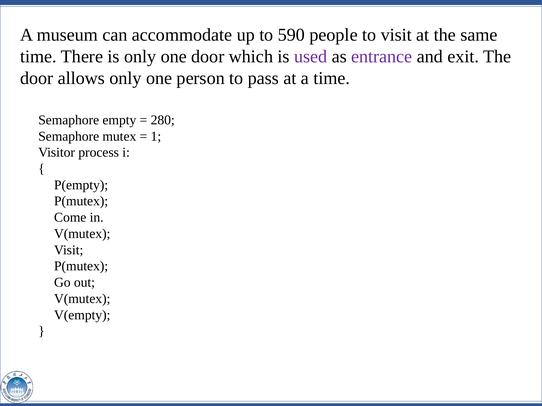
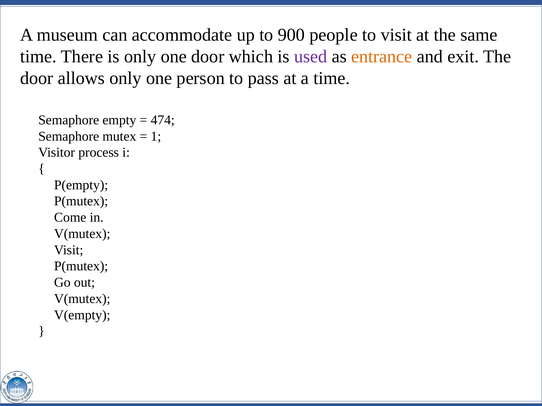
590: 590 -> 900 (291, 35)
entrance colour: purple -> orange (382, 57)
280: 280 -> 474 (163, 120)
